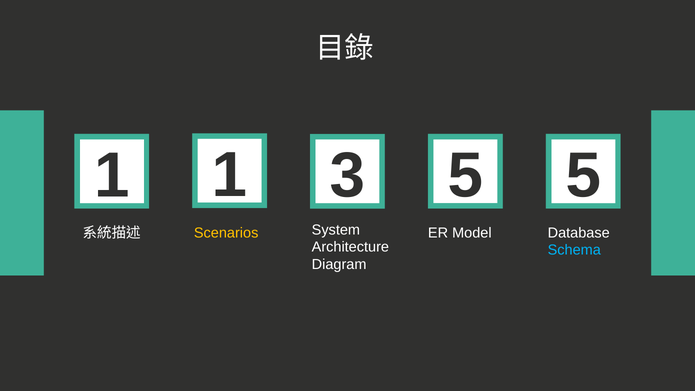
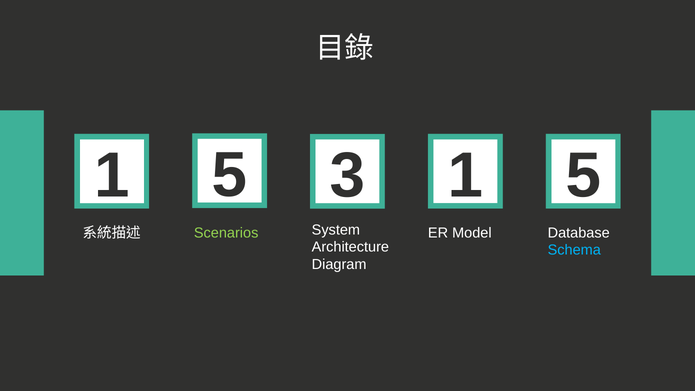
1 1: 1 -> 5 (230, 175)
3 5: 5 -> 1 (465, 176)
Scenarios colour: yellow -> light green (226, 233)
